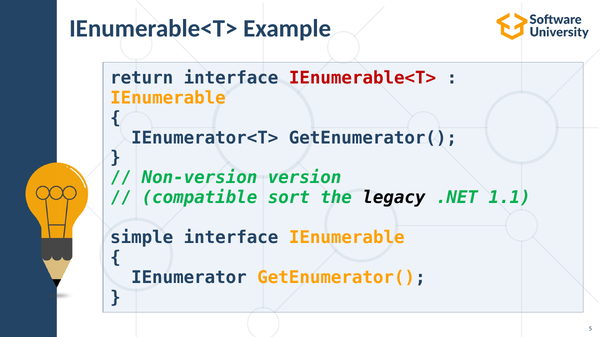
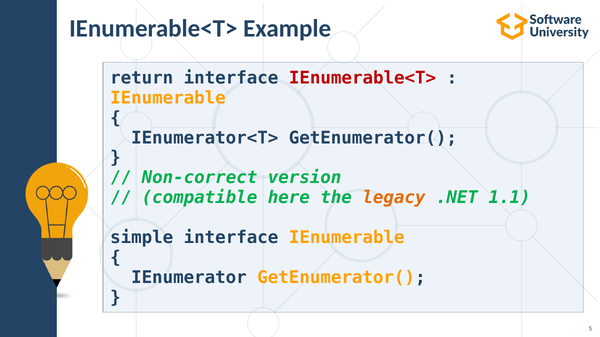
Non-version: Non-version -> Non-correct (199, 178)
sort: sort -> here (289, 198)
legacy colour: black -> orange (394, 198)
